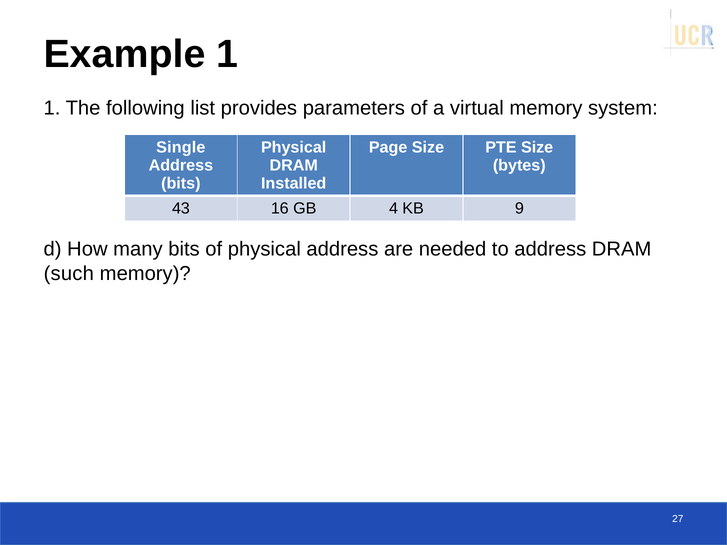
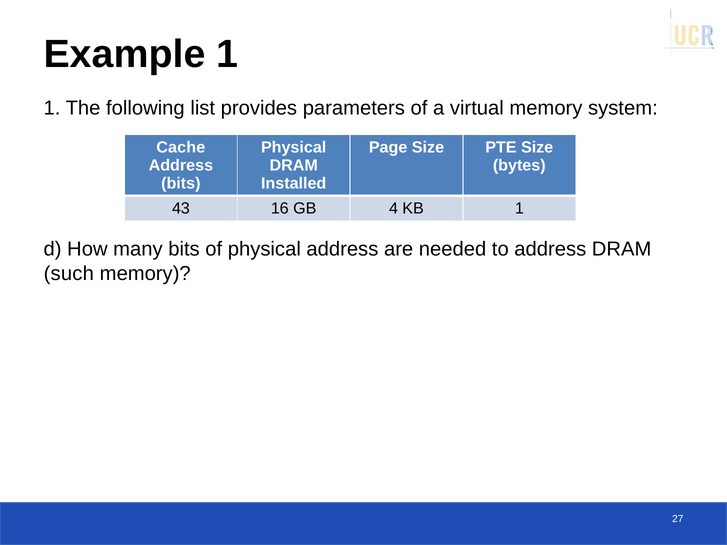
Single: Single -> Cache (181, 148)
KB 9: 9 -> 1 (519, 209)
